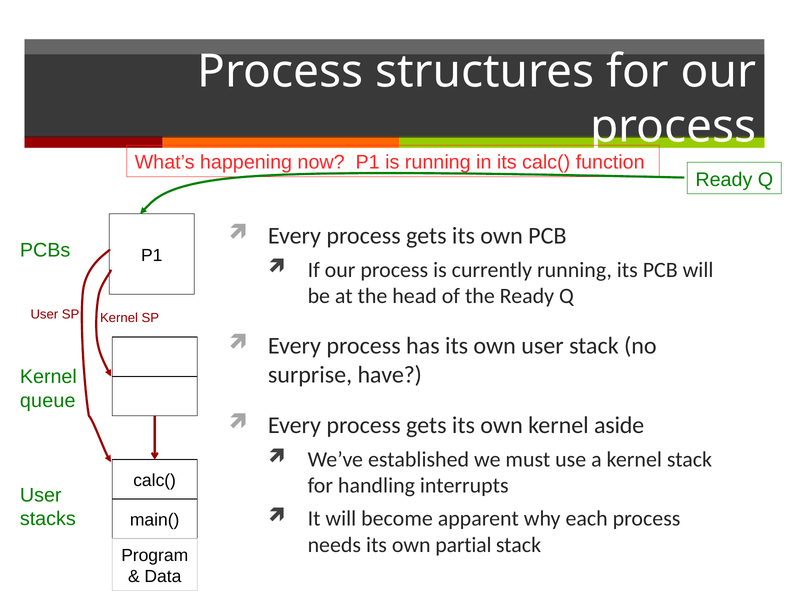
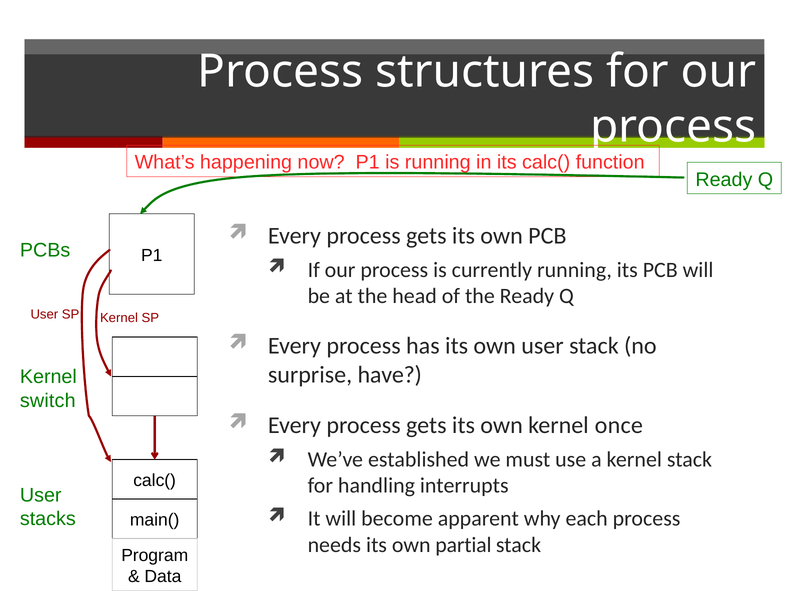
queue: queue -> switch (48, 401)
aside: aside -> once (619, 426)
